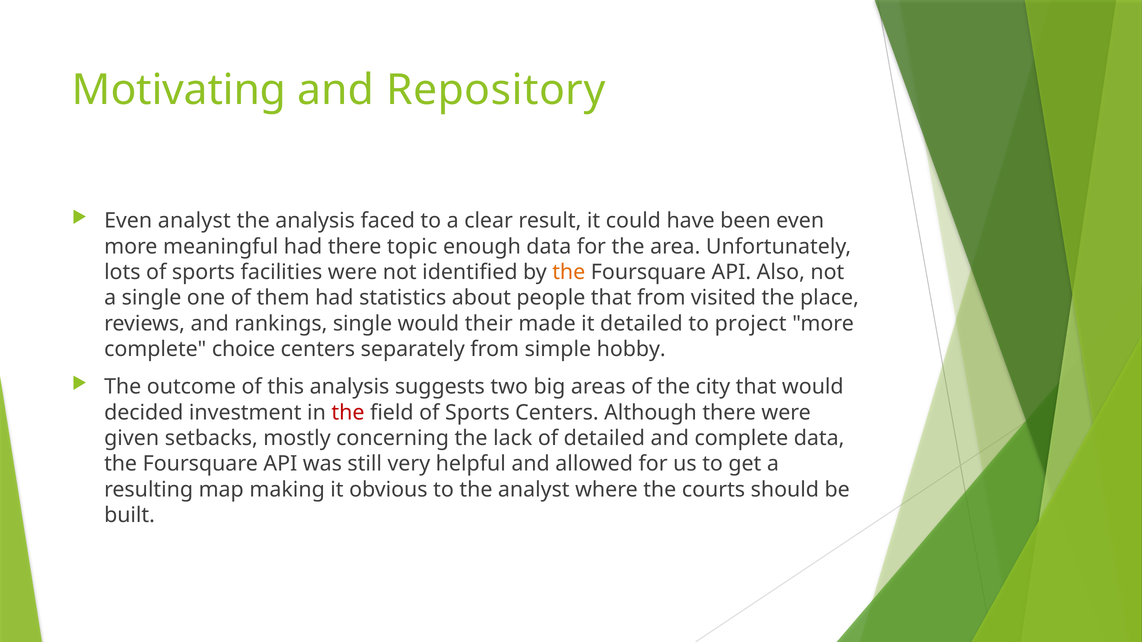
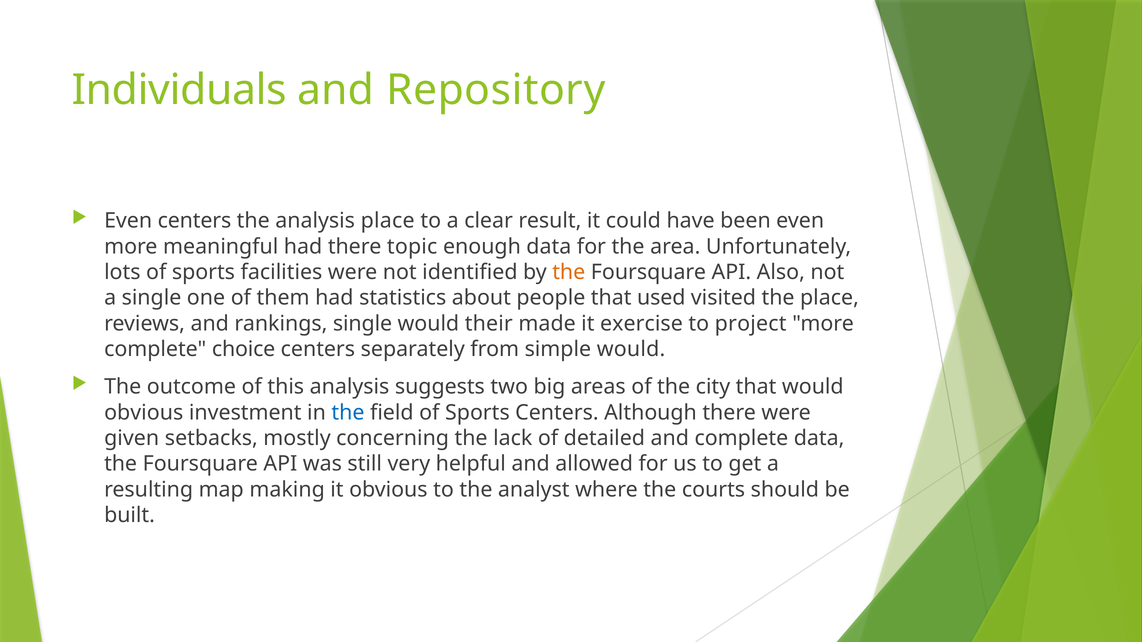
Motivating: Motivating -> Individuals (179, 90)
Even analyst: analyst -> centers (194, 221)
analysis faced: faced -> place (388, 221)
that from: from -> used (661, 298)
it detailed: detailed -> exercise (641, 324)
simple hobby: hobby -> would (631, 349)
decided: decided -> obvious (144, 413)
the colour: red -> blue (348, 413)
